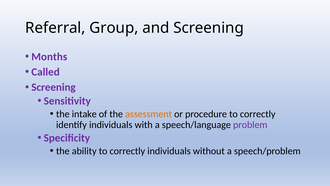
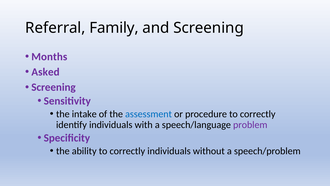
Group: Group -> Family (114, 28)
Called: Called -> Asked (45, 72)
assessment colour: orange -> blue (149, 114)
